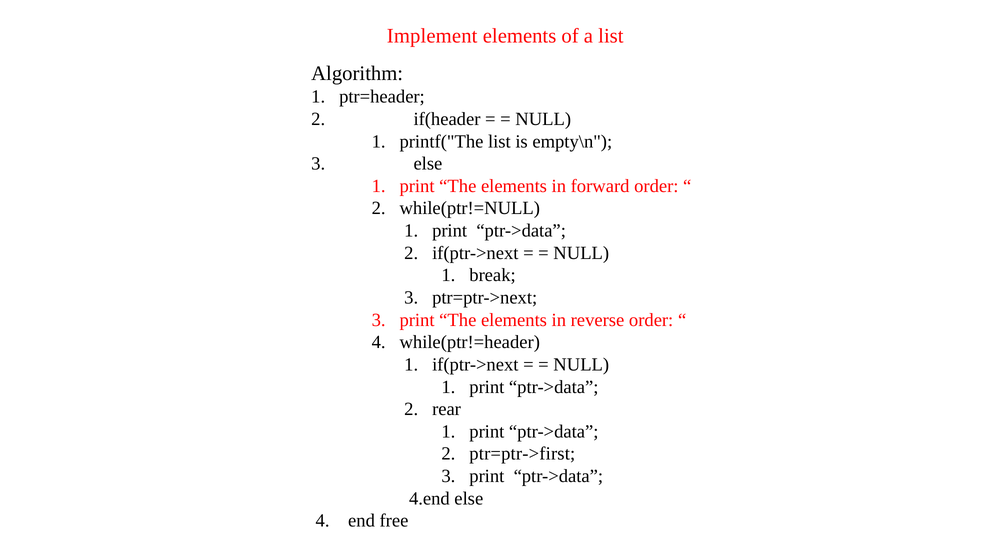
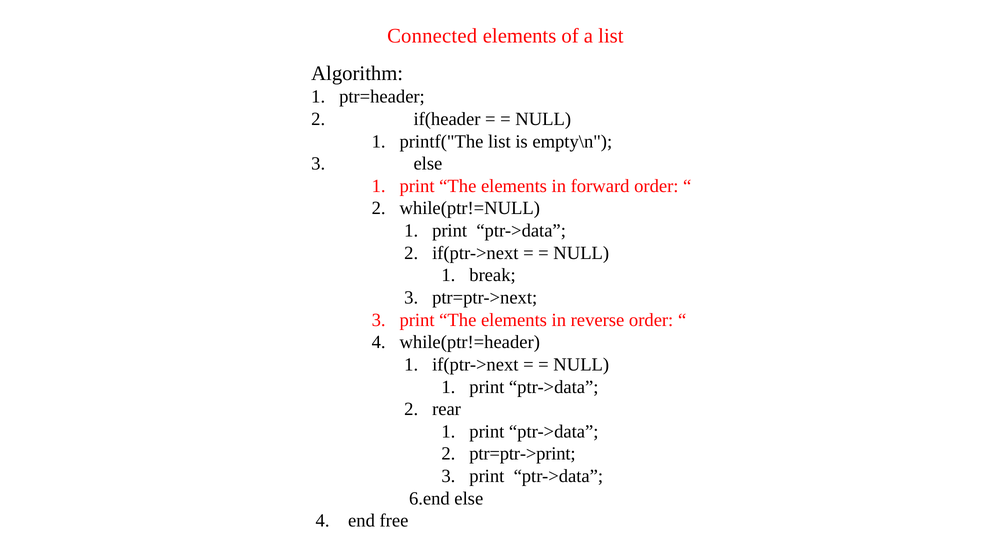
Implement: Implement -> Connected (432, 36)
ptr=ptr->first: ptr=ptr->first -> ptr=ptr->print (522, 454)
4.end: 4.end -> 6.end (429, 498)
